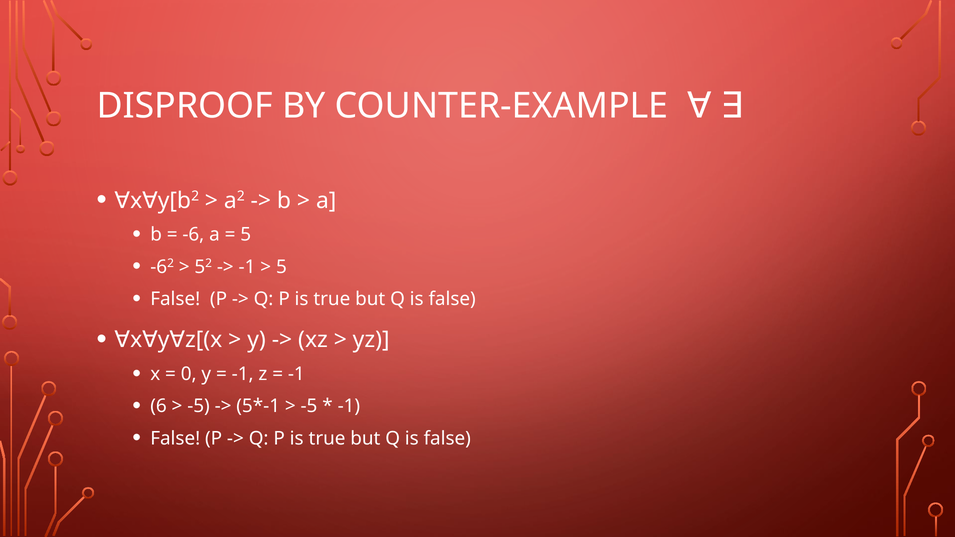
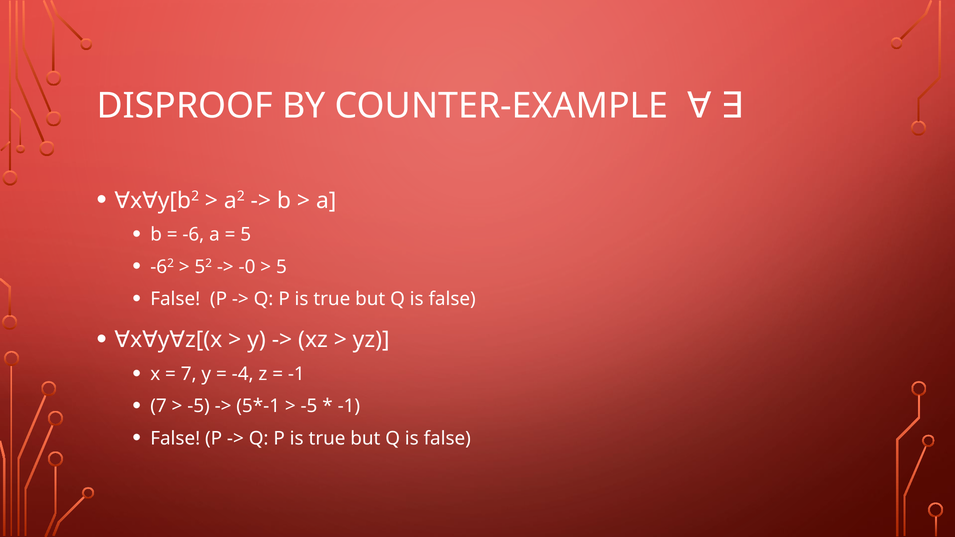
-1: -1 -> -0 (247, 267)
0: 0 -> 7 (189, 374)
-1: -1 -> -4 (243, 374)
6: 6 -> 7 (159, 406)
